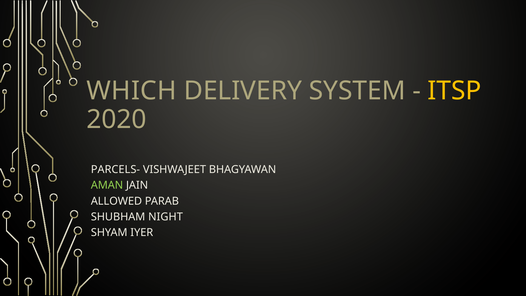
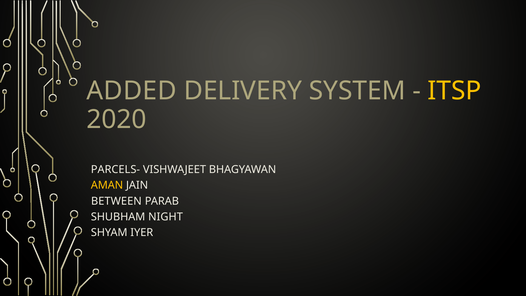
WHICH: WHICH -> ADDED (132, 91)
AMAN colour: light green -> yellow (107, 185)
ALLOWED: ALLOWED -> BETWEEN (116, 201)
